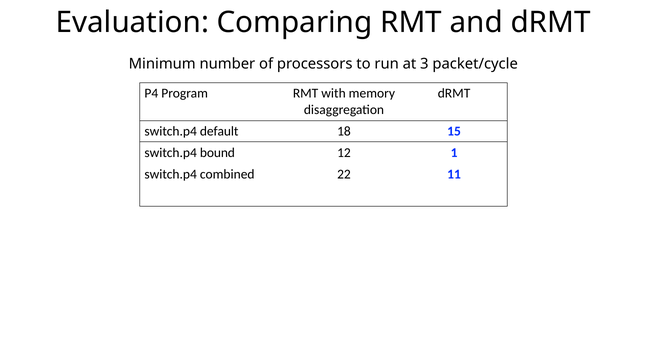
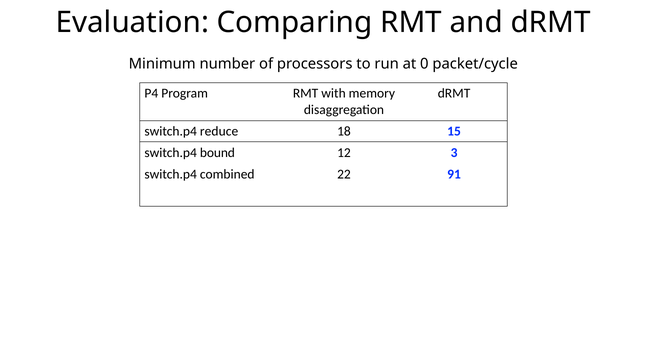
3: 3 -> 0 (424, 64)
default: default -> reduce (219, 131)
1: 1 -> 3 (454, 153)
11: 11 -> 91 (454, 174)
